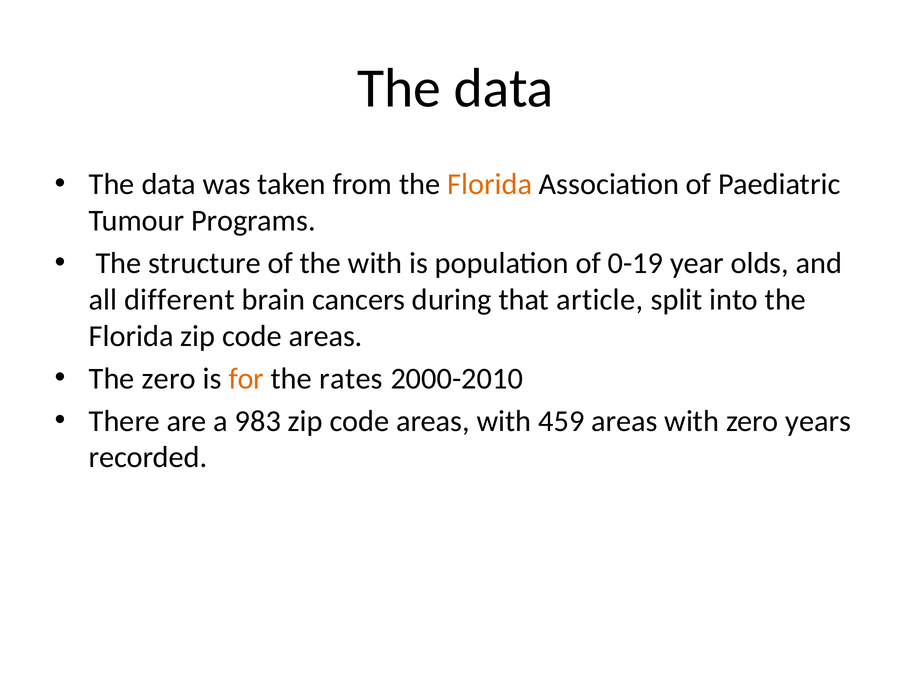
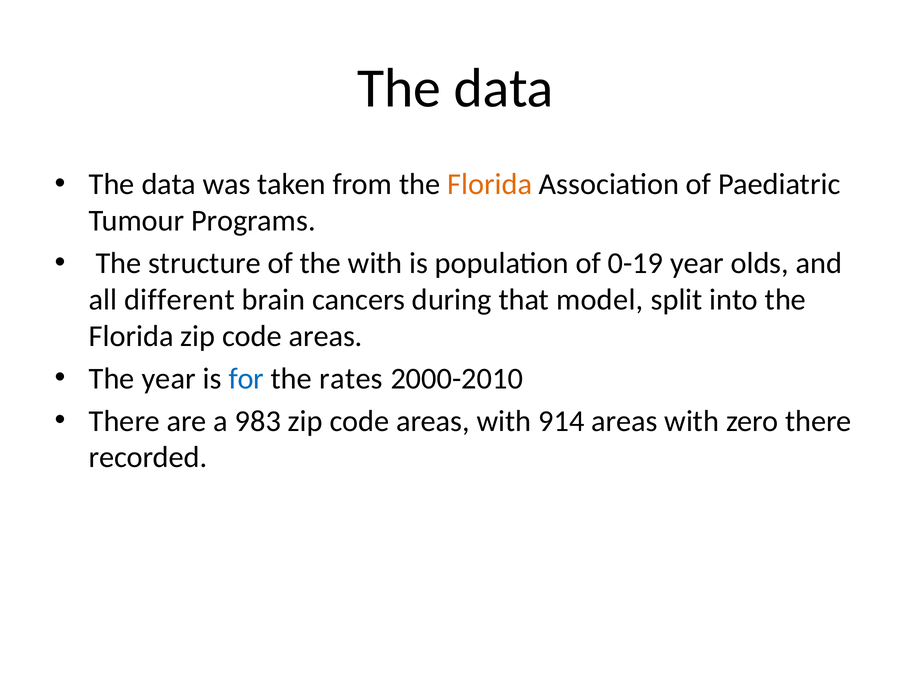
article: article -> model (600, 300)
The zero: zero -> year (169, 379)
for colour: orange -> blue (246, 379)
459: 459 -> 914 (561, 421)
zero years: years -> there (818, 421)
